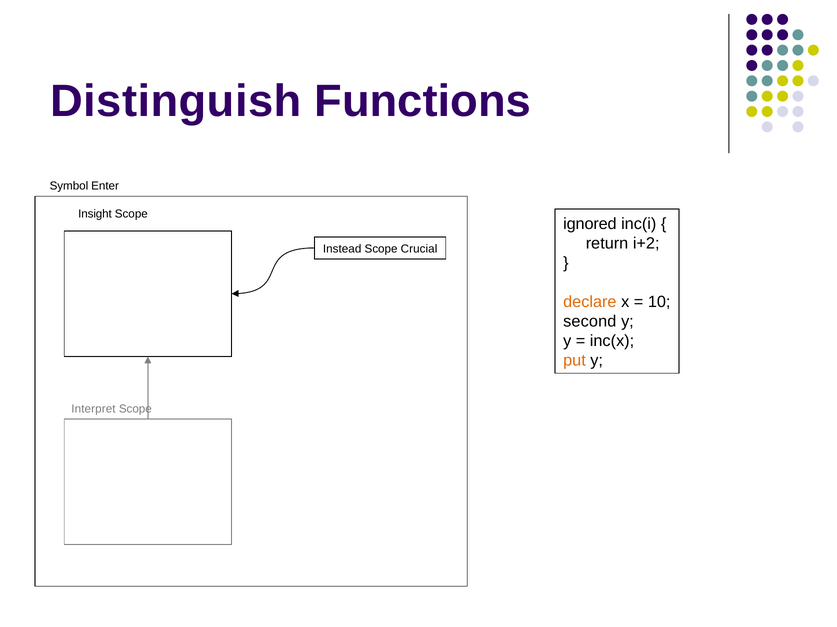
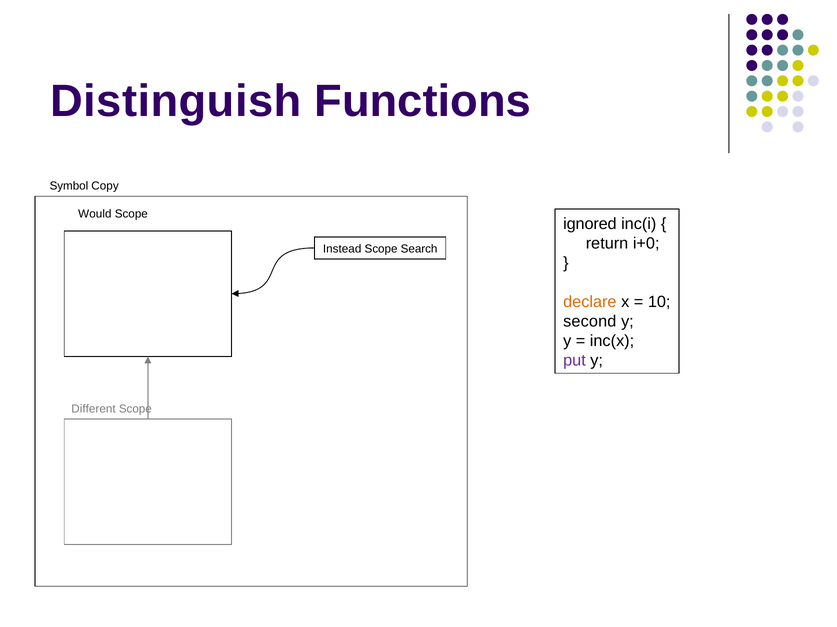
Enter: Enter -> Copy (105, 186)
Insight: Insight -> Would (95, 214)
i+2: i+2 -> i+0 (646, 244)
Crucial: Crucial -> Search (419, 249)
put colour: orange -> purple (575, 361)
Interpret: Interpret -> Different (93, 409)
